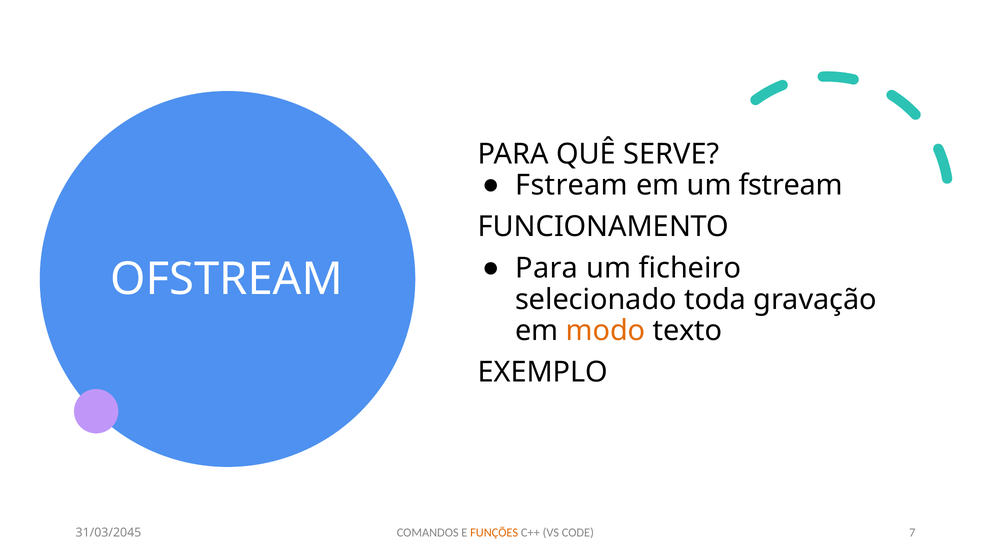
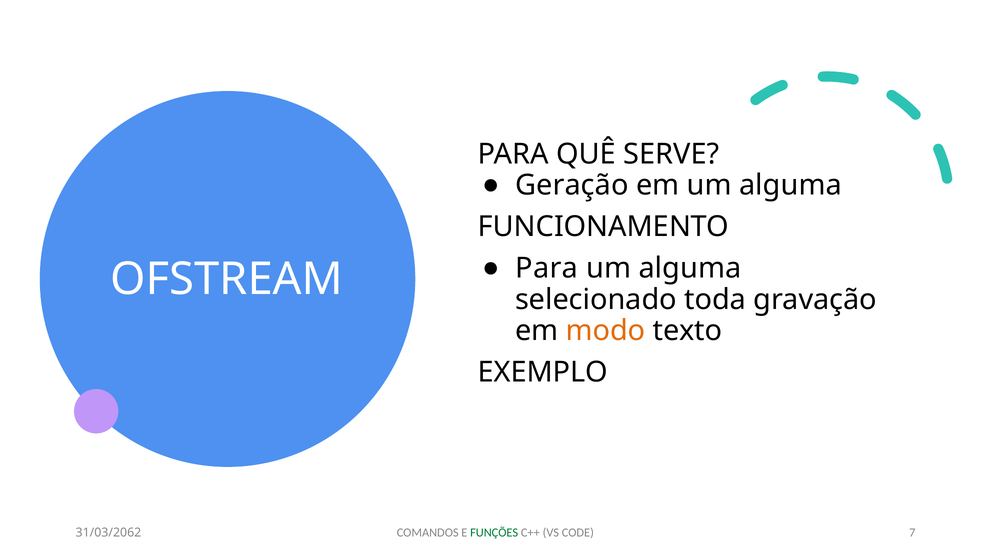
Fstream: Fstream -> Geração (572, 185)
em um fstream: fstream -> alguma (791, 185)
ficheiro: ficheiro -> alguma (690, 268)
31/03/2045: 31/03/2045 -> 31/03/2062 (108, 532)
FUNÇÕES colour: orange -> green (494, 532)
